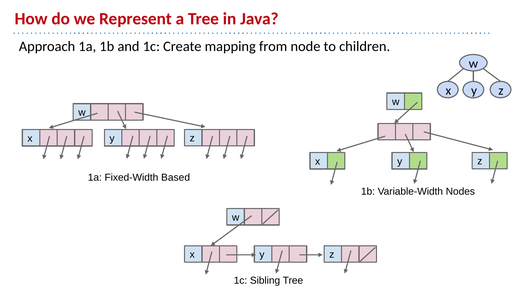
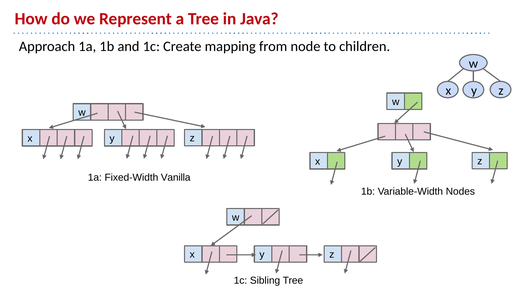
Based: Based -> Vanilla (176, 178)
